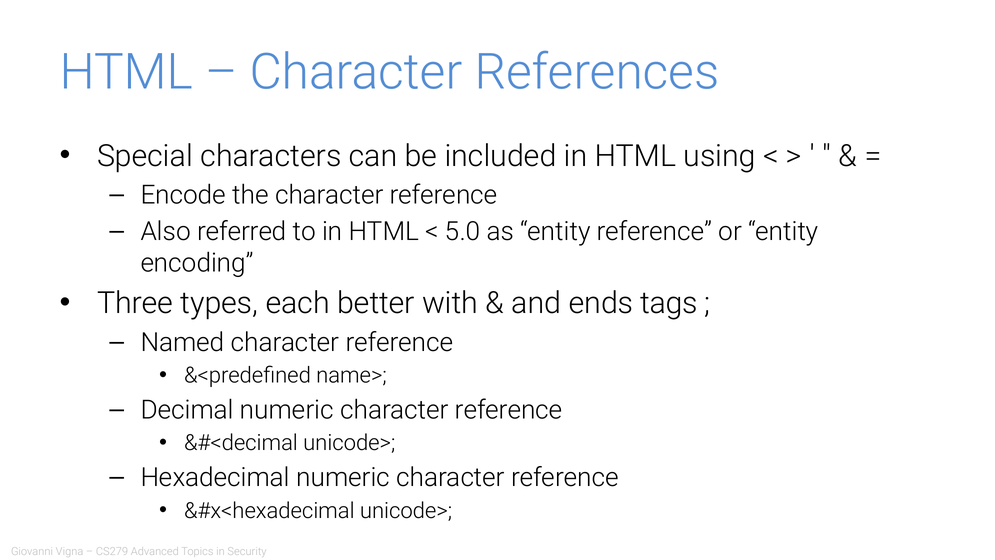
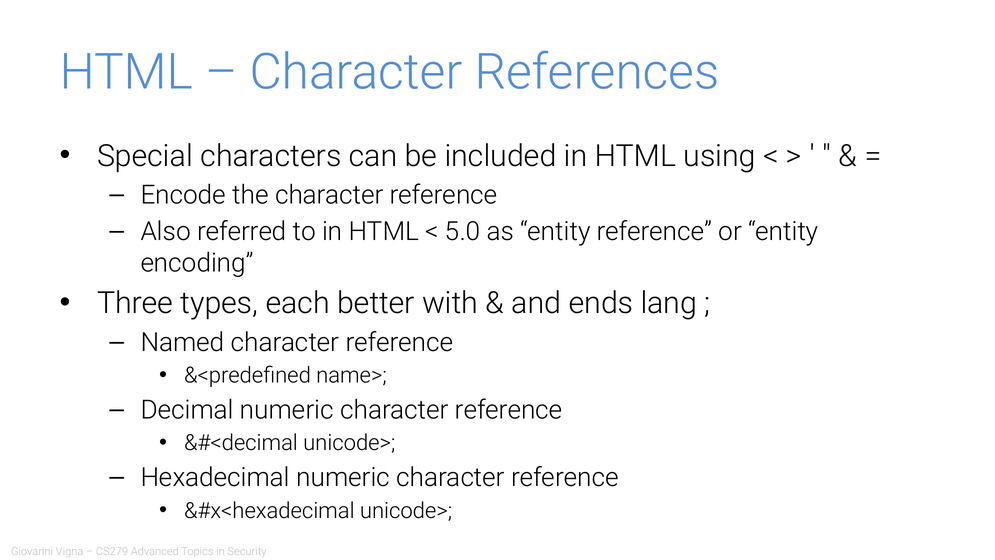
tags: tags -> lang (669, 303)
